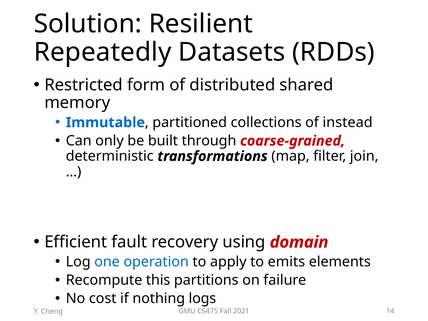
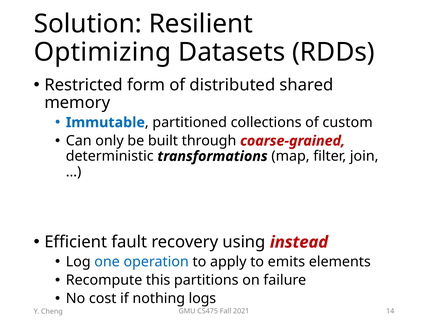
Repeatedly: Repeatedly -> Optimizing (102, 52)
instead: instead -> custom (348, 123)
domain: domain -> instead (299, 242)
